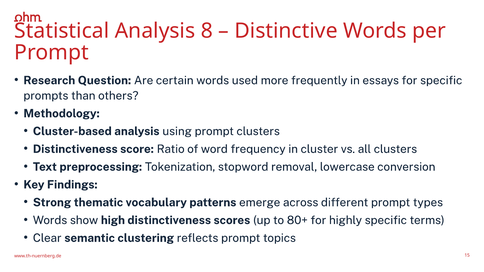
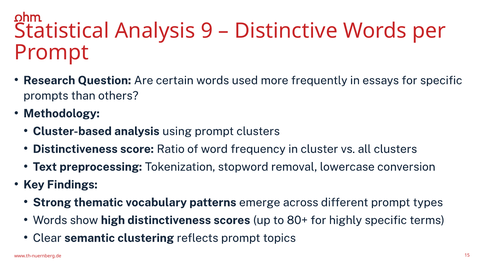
8: 8 -> 9 (207, 31)
